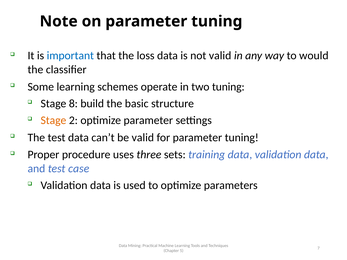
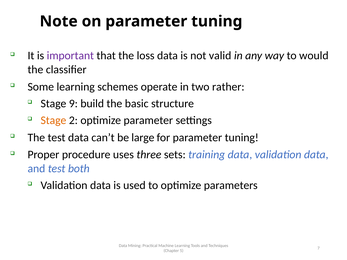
important colour: blue -> purple (70, 56)
two tuning: tuning -> rather (228, 87)
8: 8 -> 9 (73, 104)
be valid: valid -> large (143, 138)
case: case -> both (79, 169)
